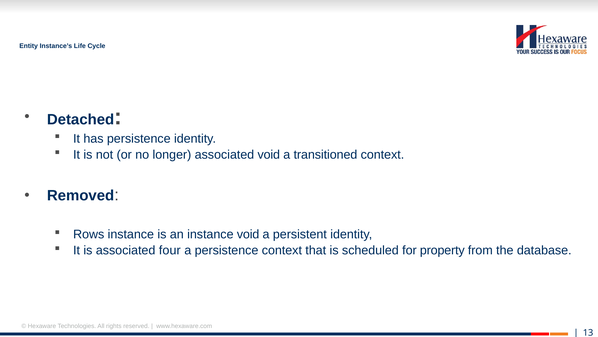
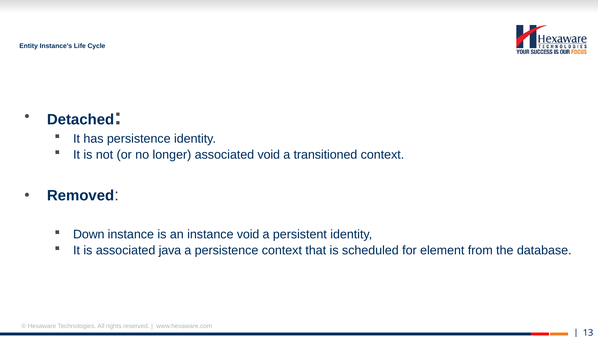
Rows: Rows -> Down (89, 234)
four: four -> java (170, 250)
property: property -> element (442, 250)
